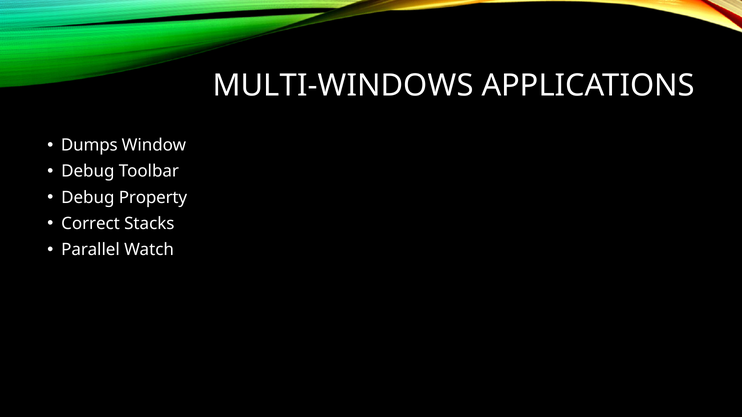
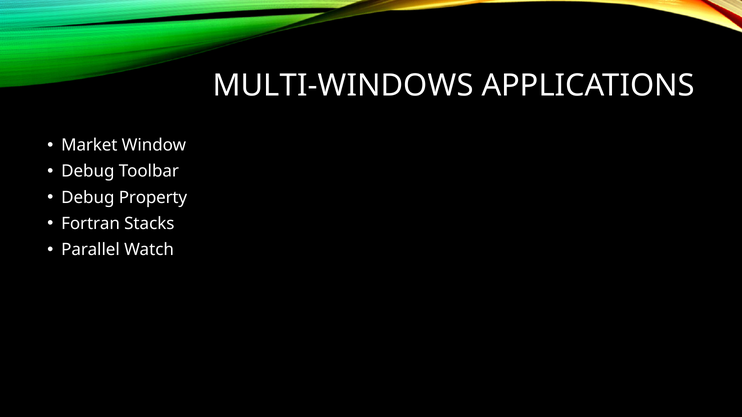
Dumps: Dumps -> Market (89, 145)
Correct: Correct -> Fortran (91, 224)
